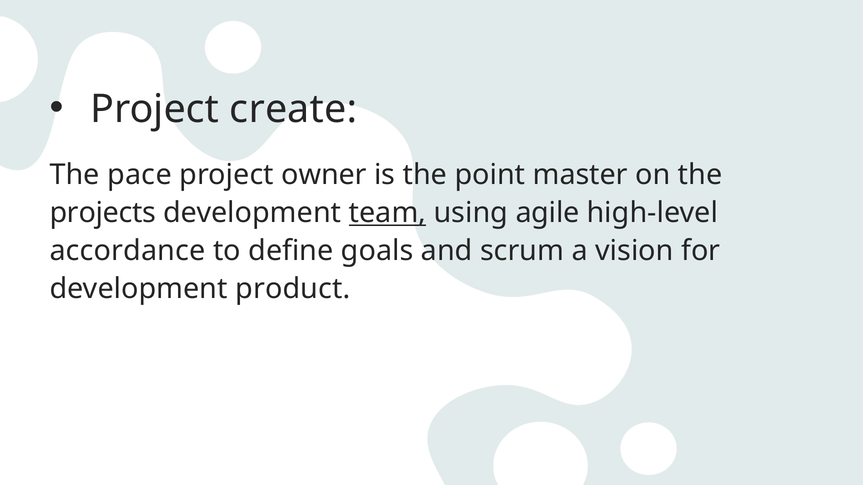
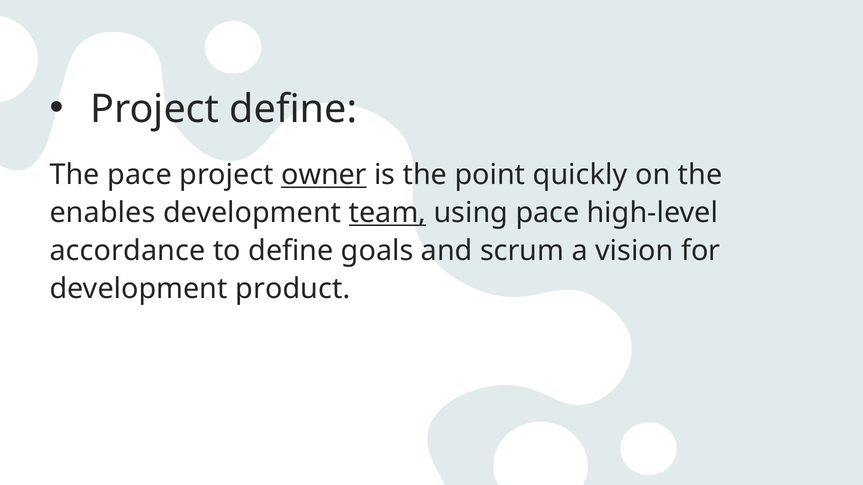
Project create: create -> define (293, 109)
owner underline: none -> present (324, 175)
master: master -> quickly (580, 175)
projects: projects -> enables (103, 213)
using agile: agile -> pace (547, 213)
